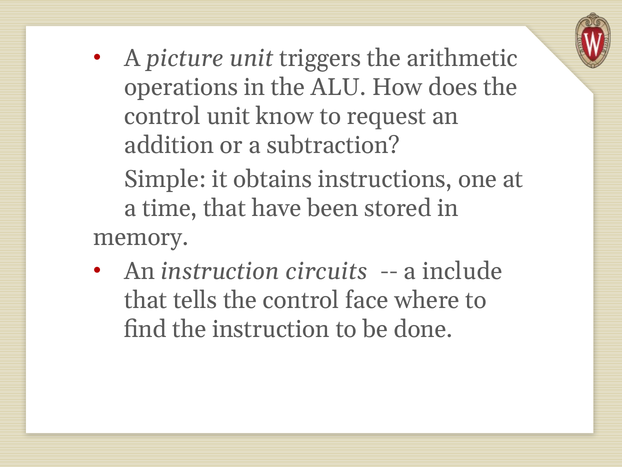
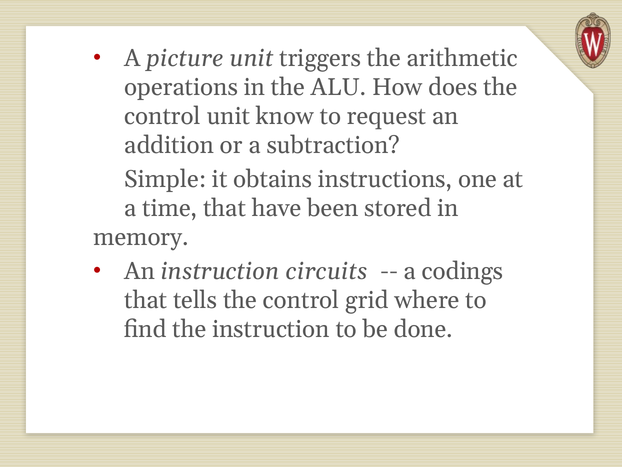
include: include -> codings (463, 271)
face: face -> grid (367, 300)
